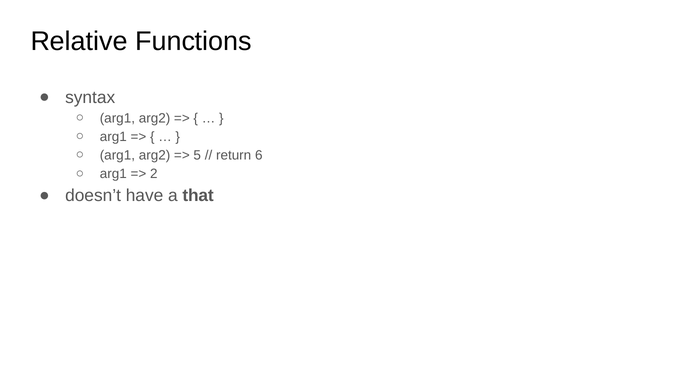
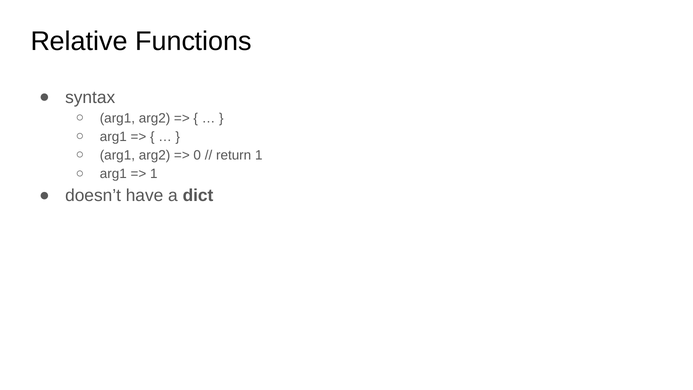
5: 5 -> 0 (197, 155)
return 6: 6 -> 1 (259, 155)
2: 2 -> 1 (154, 174)
that: that -> dict (198, 196)
